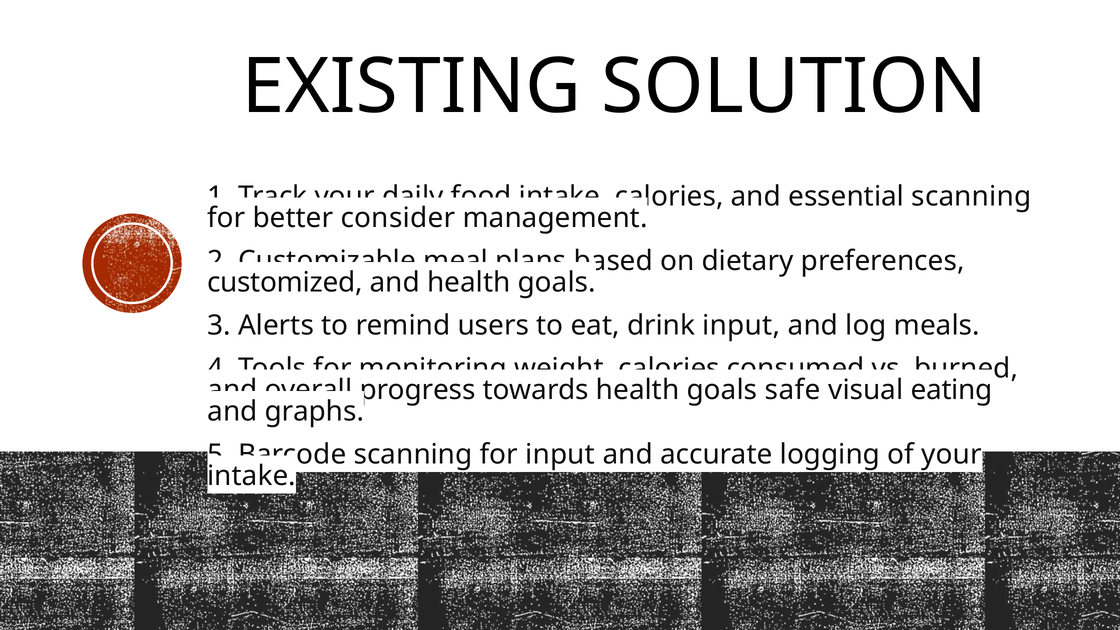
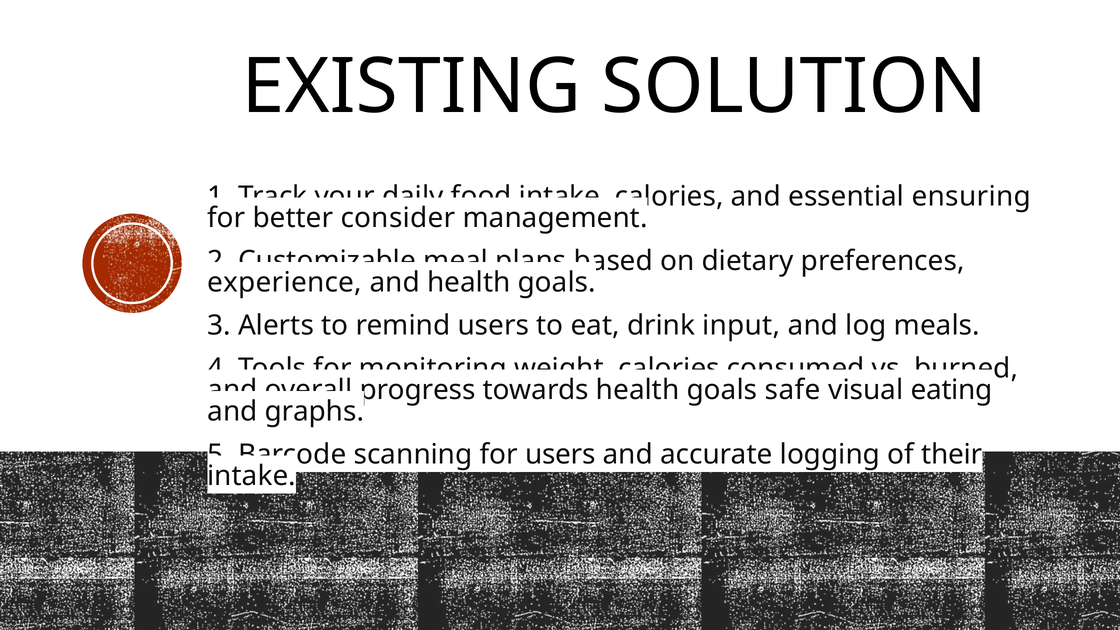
essential scanning: scanning -> ensuring (971, 197)
customized: customized -> experience (285, 283)
for input: input -> users (560, 455)
of your: your -> their (952, 455)
